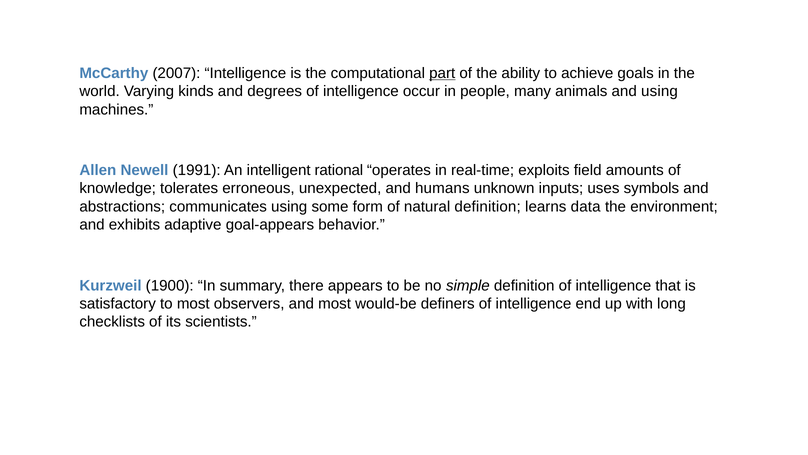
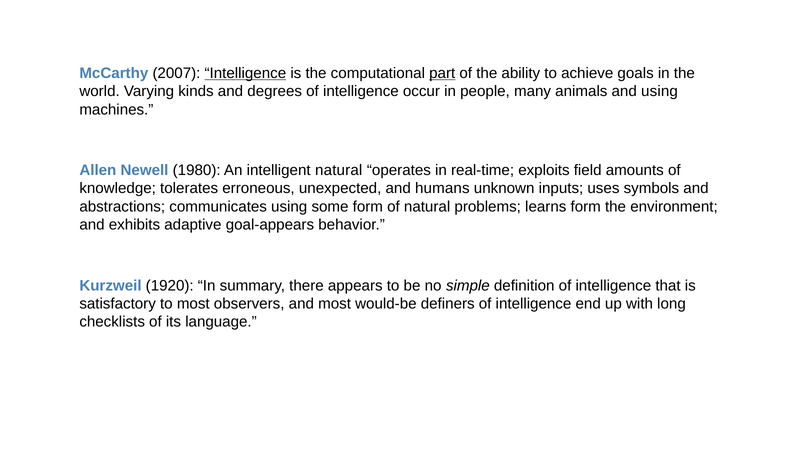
Intelligence underline: none -> present (245, 73)
1991: 1991 -> 1980 (197, 170)
intelligent rational: rational -> natural (339, 170)
natural definition: definition -> problems (488, 206)
learns data: data -> form (586, 206)
1900: 1900 -> 1920 (170, 285)
scientists: scientists -> language (221, 322)
